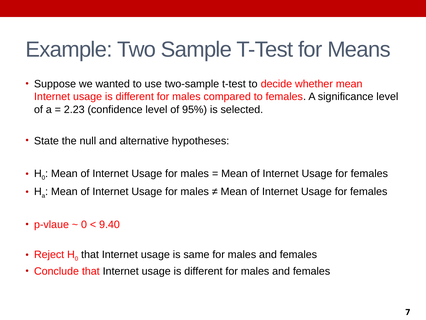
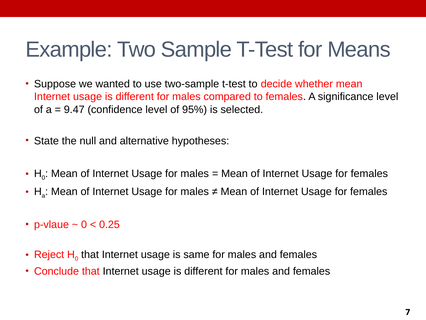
2.23: 2.23 -> 9.47 (74, 109)
9.40: 9.40 -> 0.25 (109, 224)
